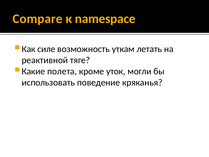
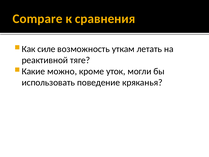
namespace: namespace -> сравнения (105, 19)
полета: полета -> можно (62, 71)
